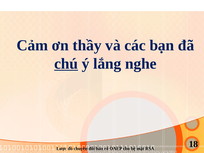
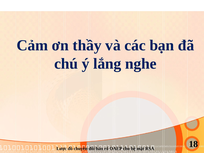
chú underline: present -> none (66, 64)
